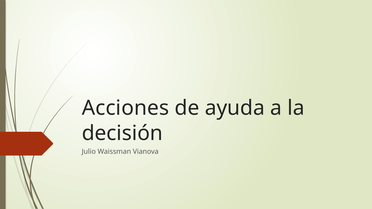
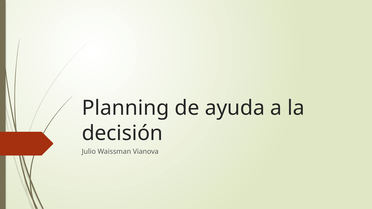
Acciones: Acciones -> Planning (126, 108)
